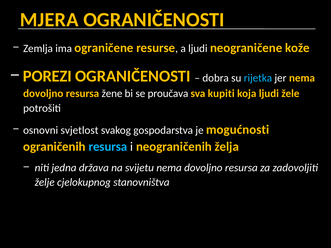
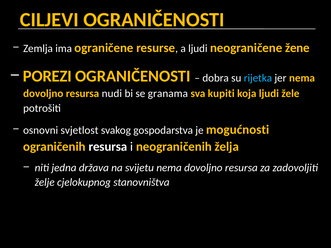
MJERA: MJERA -> CILJEVI (49, 20)
kože: kože -> žene (297, 48)
žene: žene -> nudi (112, 94)
proučava: proučava -> granama (168, 94)
resursa colour: light blue -> white (108, 147)
